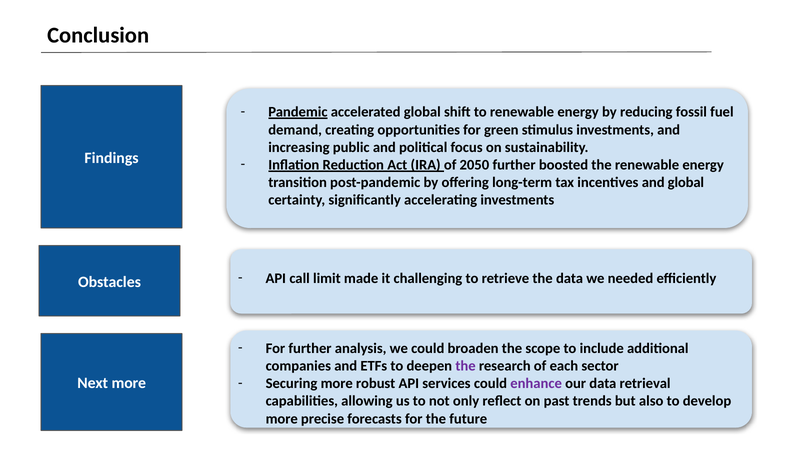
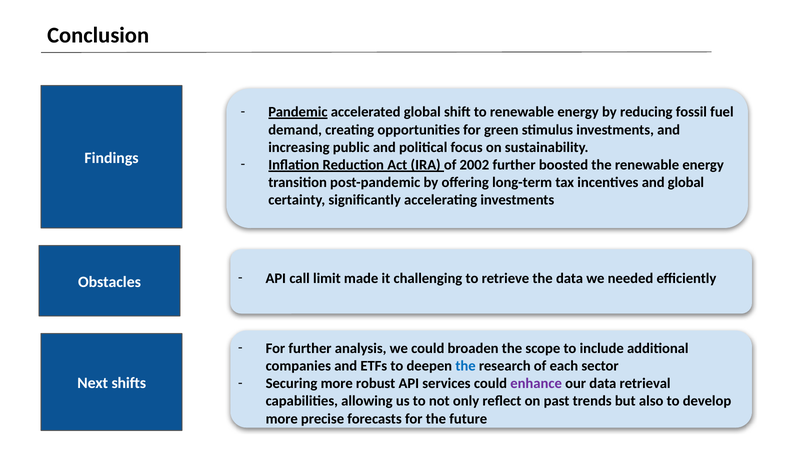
2050: 2050 -> 2002 (474, 165)
the colour: purple -> blue (466, 366)
Next more: more -> shifts (129, 383)
